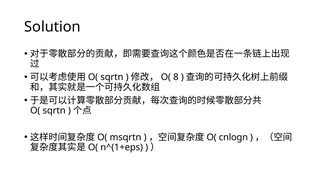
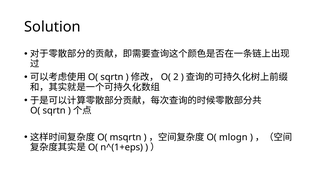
8: 8 -> 2 (176, 77)
cnlogn: cnlogn -> mlogn (233, 137)
